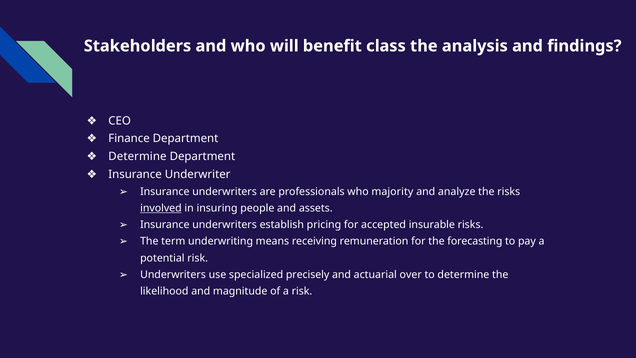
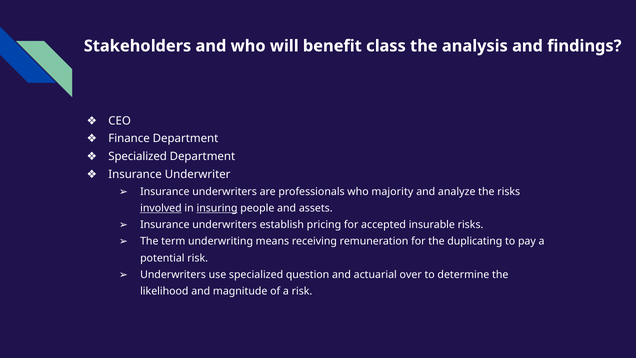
Determine: Determine -> Specialized (138, 157)
insuring underline: none -> present (217, 208)
forecasting: forecasting -> duplicating (475, 241)
precisely: precisely -> question (308, 274)
